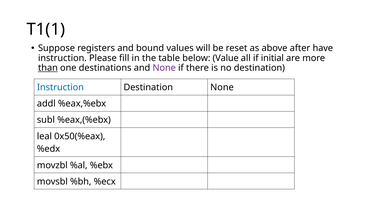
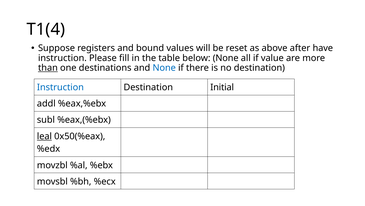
T1(1: T1(1 -> T1(4 (46, 29)
below Value: Value -> None (226, 58)
initial: initial -> value (272, 58)
None colour: purple -> blue (164, 68)
Destination None: None -> Initial (222, 87)
leal underline: none -> present (44, 136)
